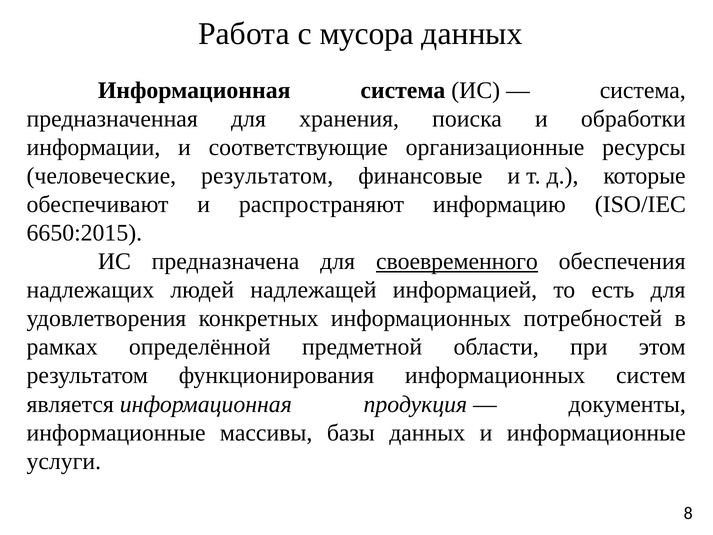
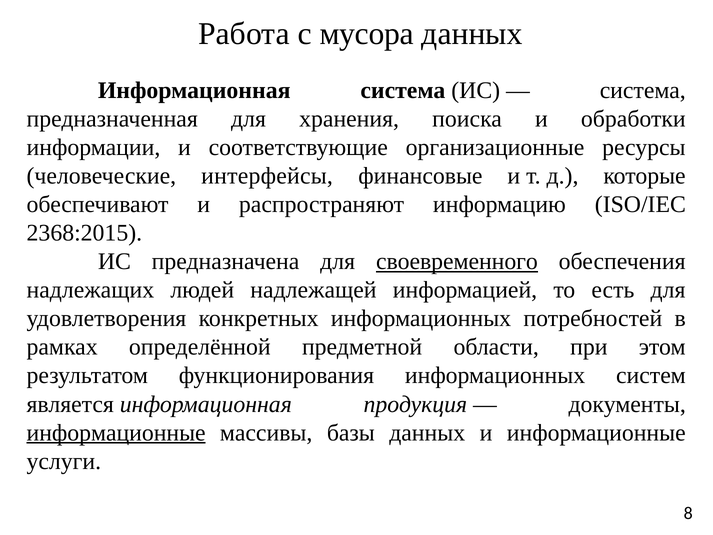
человеческие результатом: результатом -> интерфейсы (267, 176)
6650:2015: 6650:2015 -> 2368:2015 (84, 233)
информационные underline: none -> present (116, 433)
